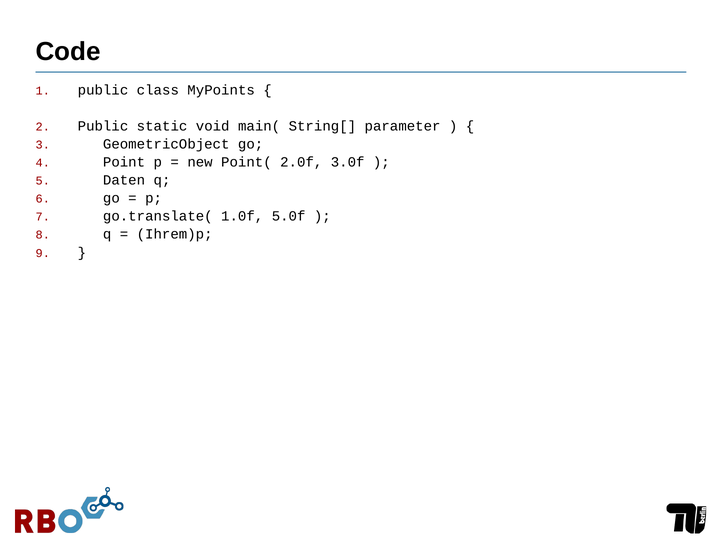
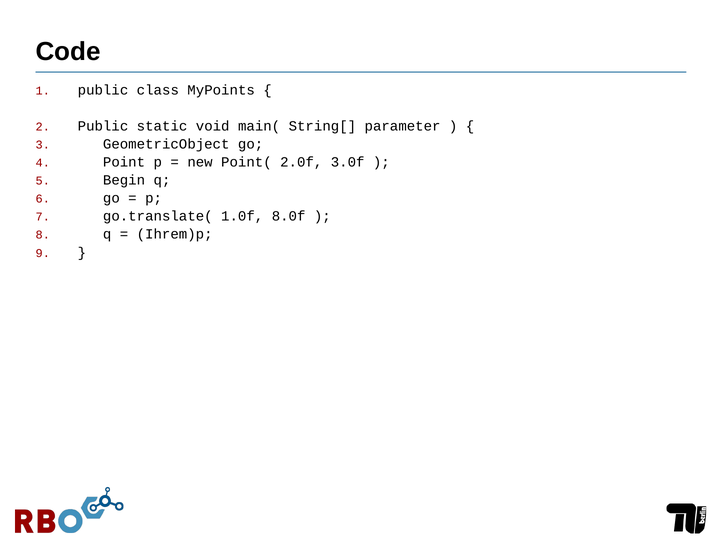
Daten: Daten -> Begin (124, 180)
5.0f: 5.0f -> 8.0f (289, 216)
